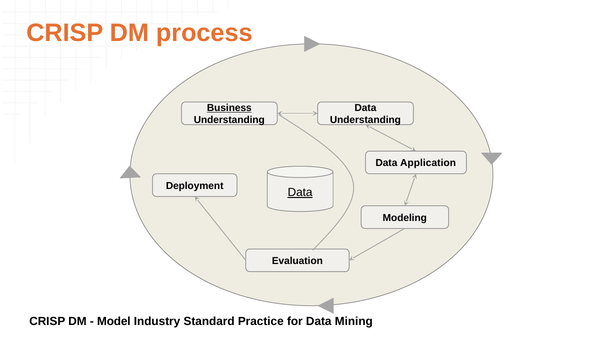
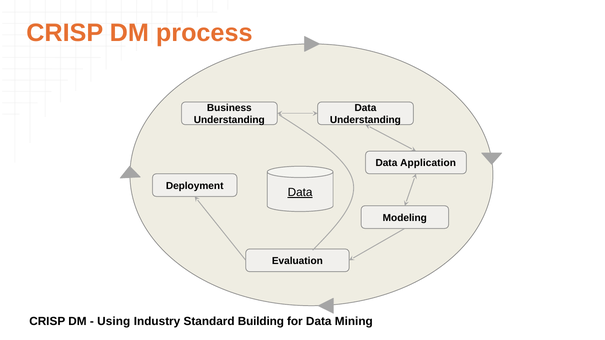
Business underline: present -> none (229, 108)
Model: Model -> Using (114, 322)
Practice: Practice -> Building (261, 322)
